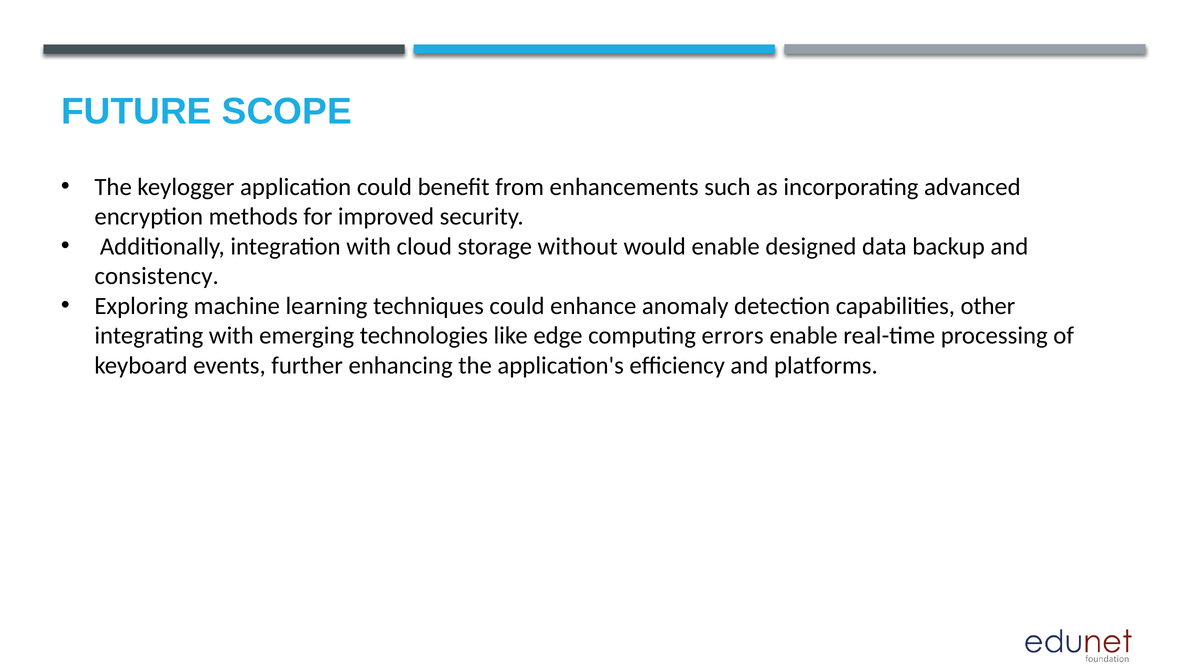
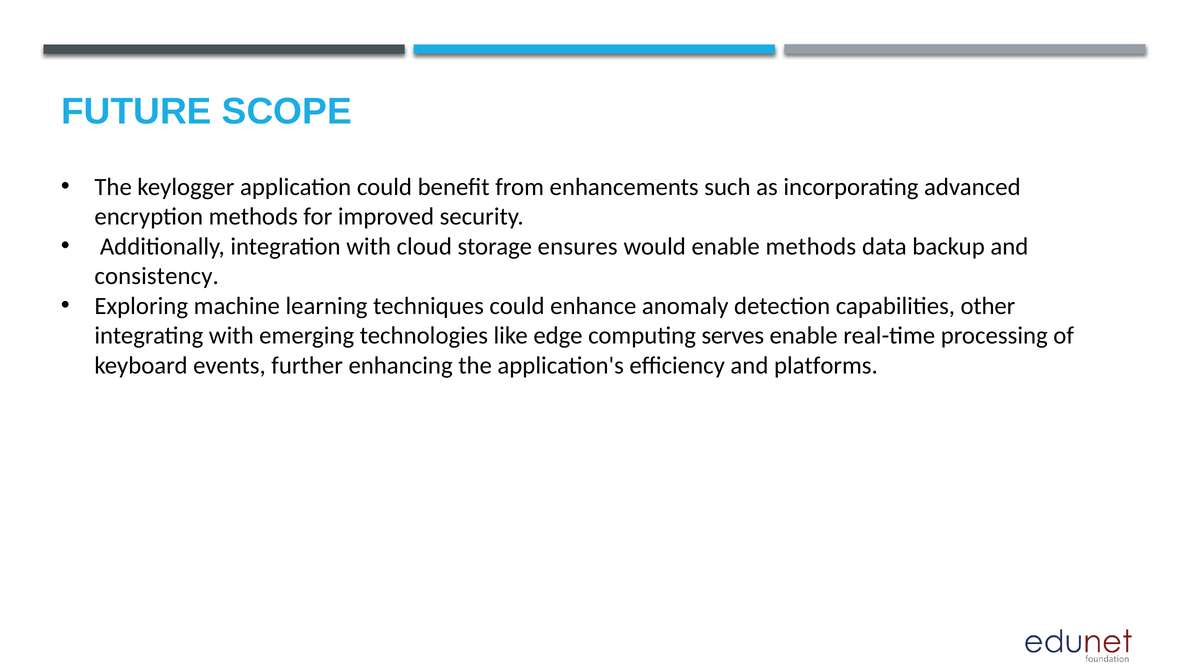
without: without -> ensures (578, 246)
enable designed: designed -> methods (811, 246)
errors: errors -> serves (733, 336)
